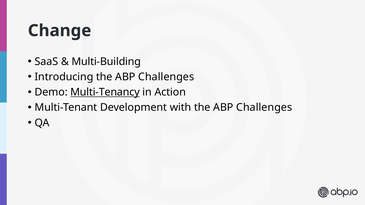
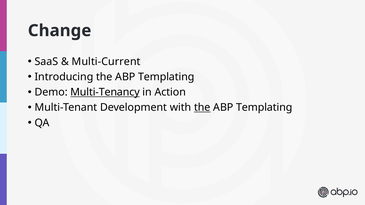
Multi-Building: Multi-Building -> Multi-Current (106, 62)
Introducing the ABP Challenges: Challenges -> Templating (166, 77)
the underline: none -> present (202, 108)
Challenges: Challenges -> Templating (264, 108)
